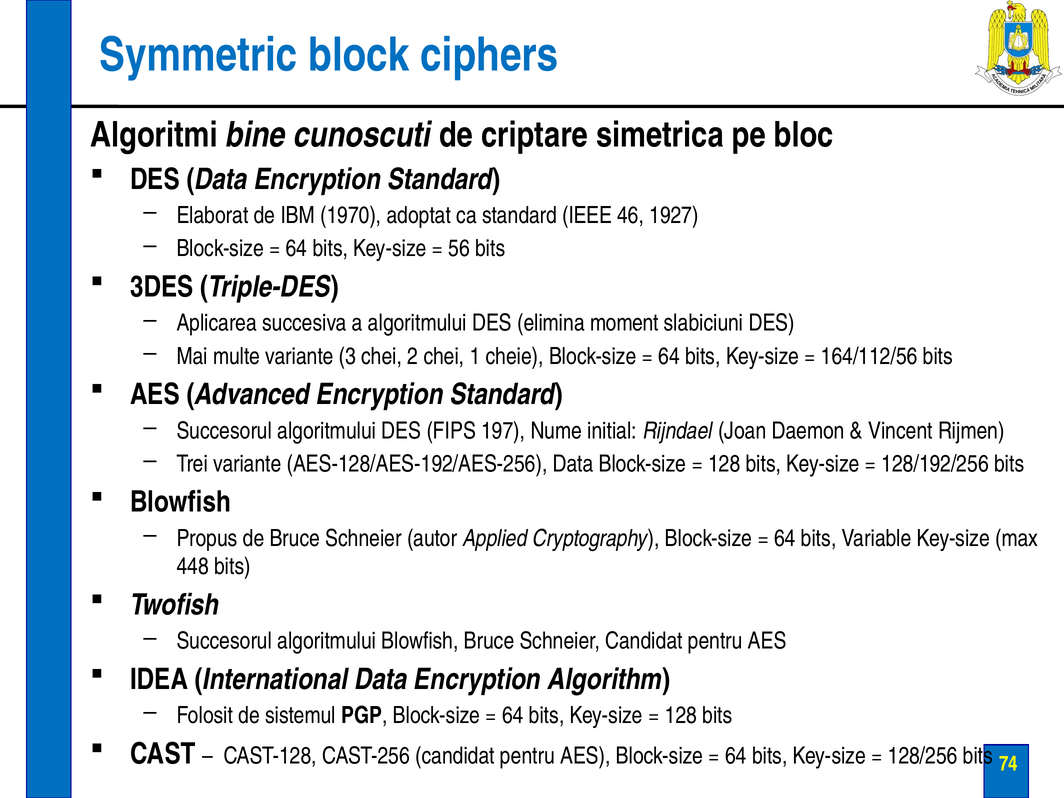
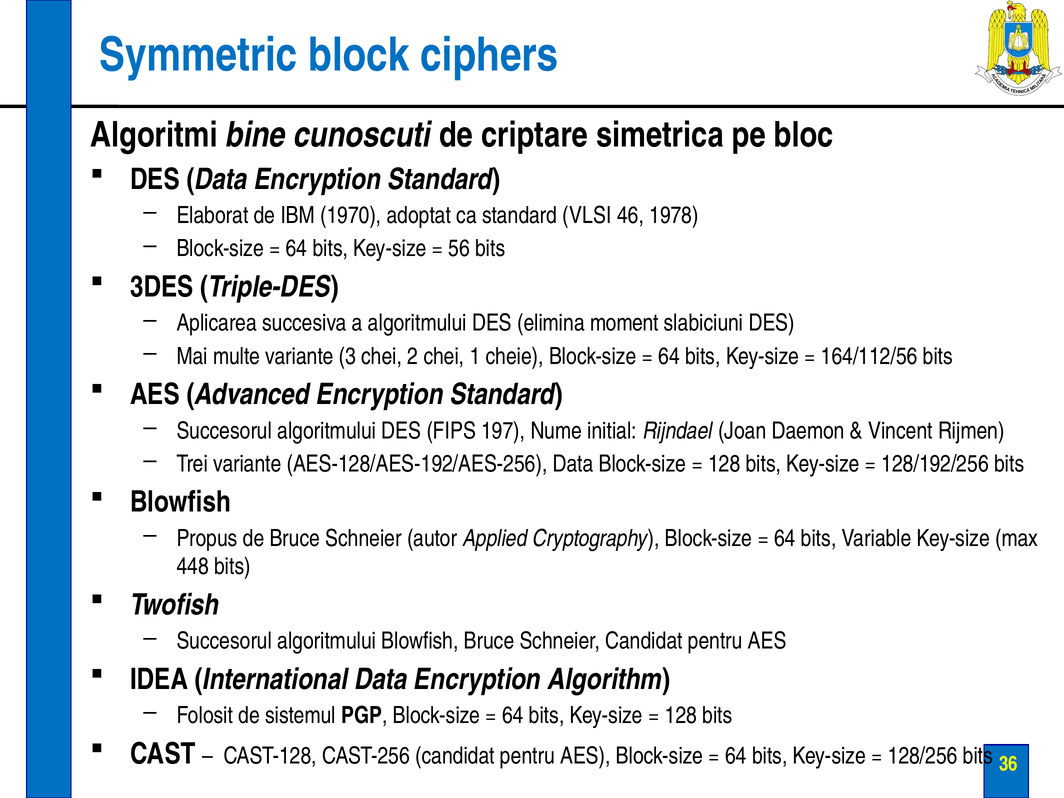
IEEE: IEEE -> VLSI (587, 216)
1927: 1927 -> 1978 (674, 216)
74: 74 -> 36 (1008, 764)
